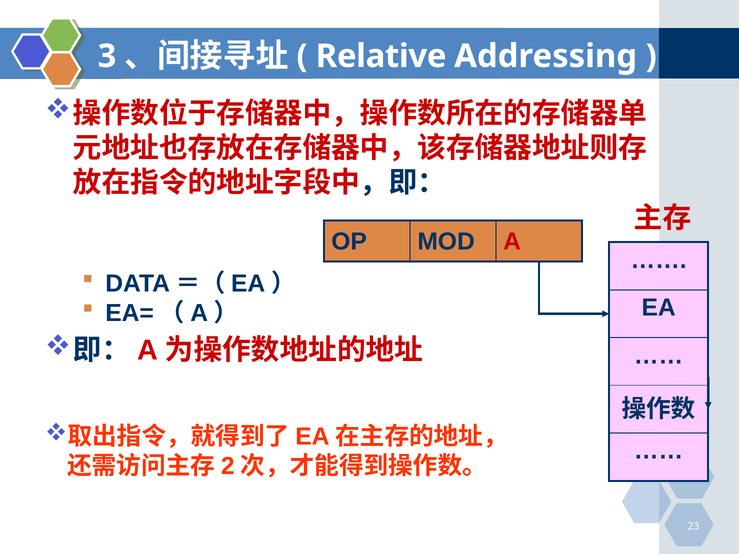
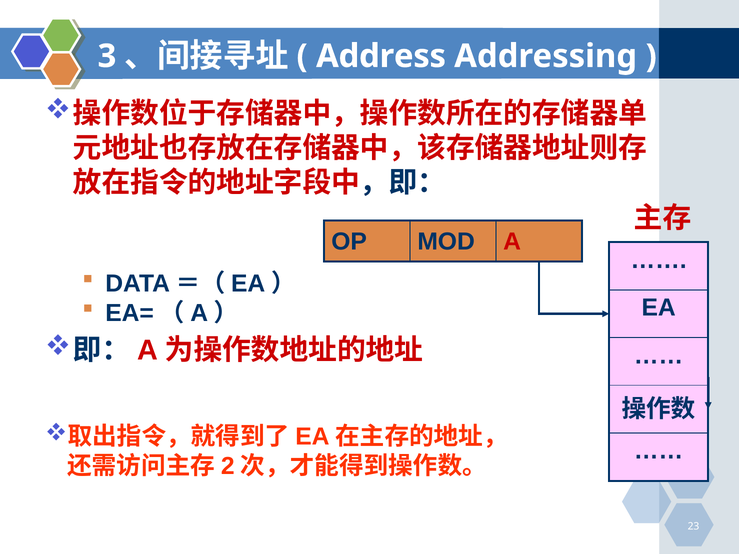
Relative: Relative -> Address (381, 56)
